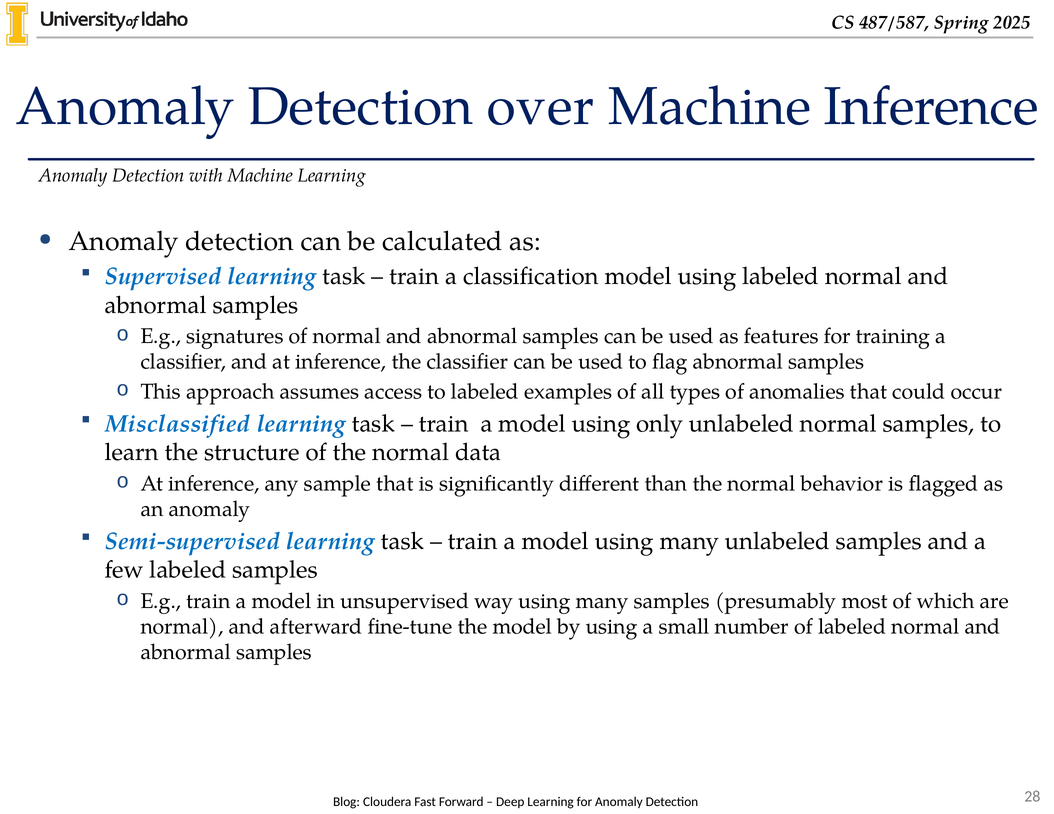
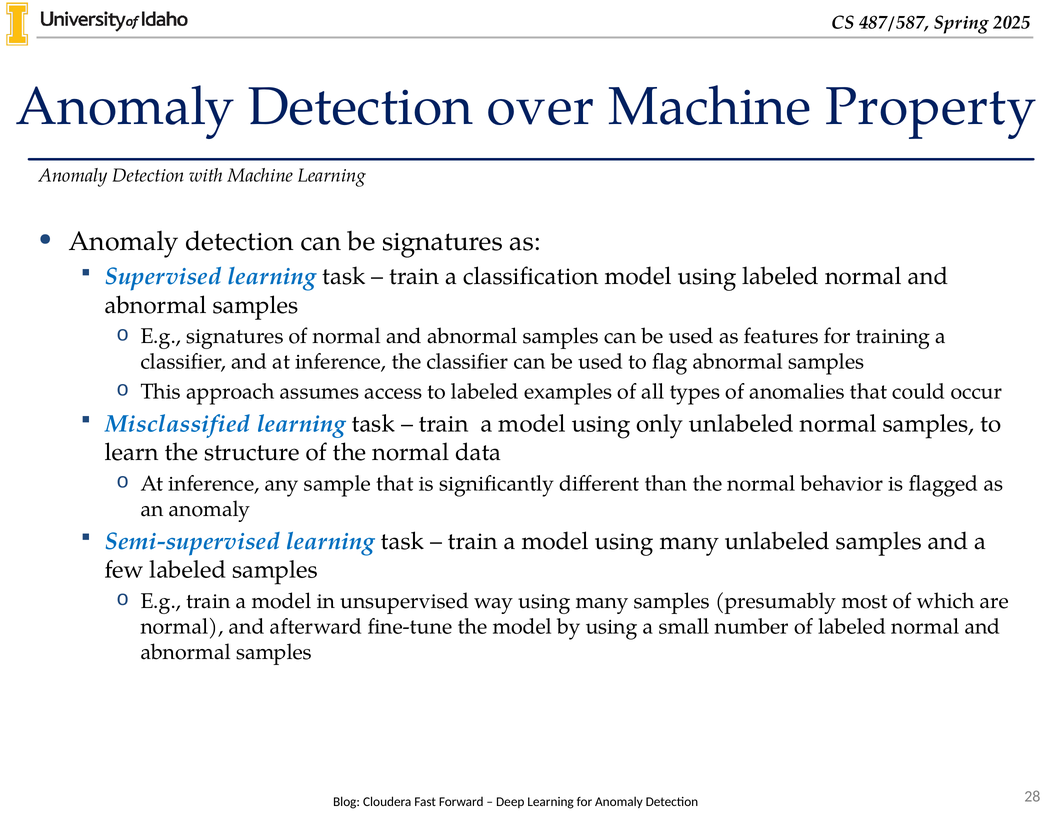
Machine Inference: Inference -> Property (931, 107)
be calculated: calculated -> signatures (442, 242)
